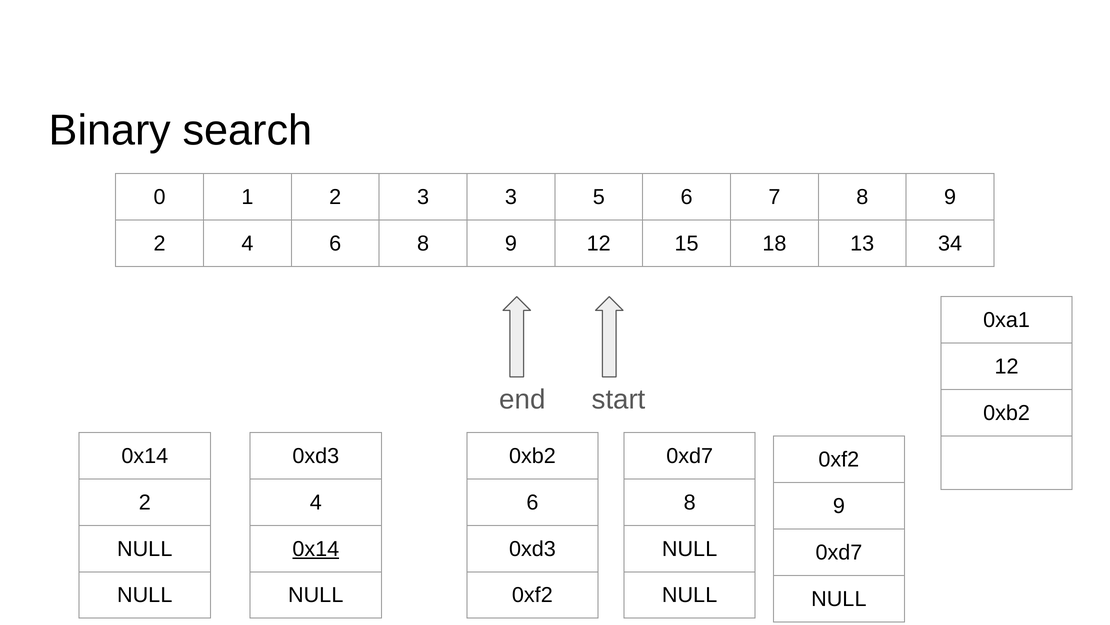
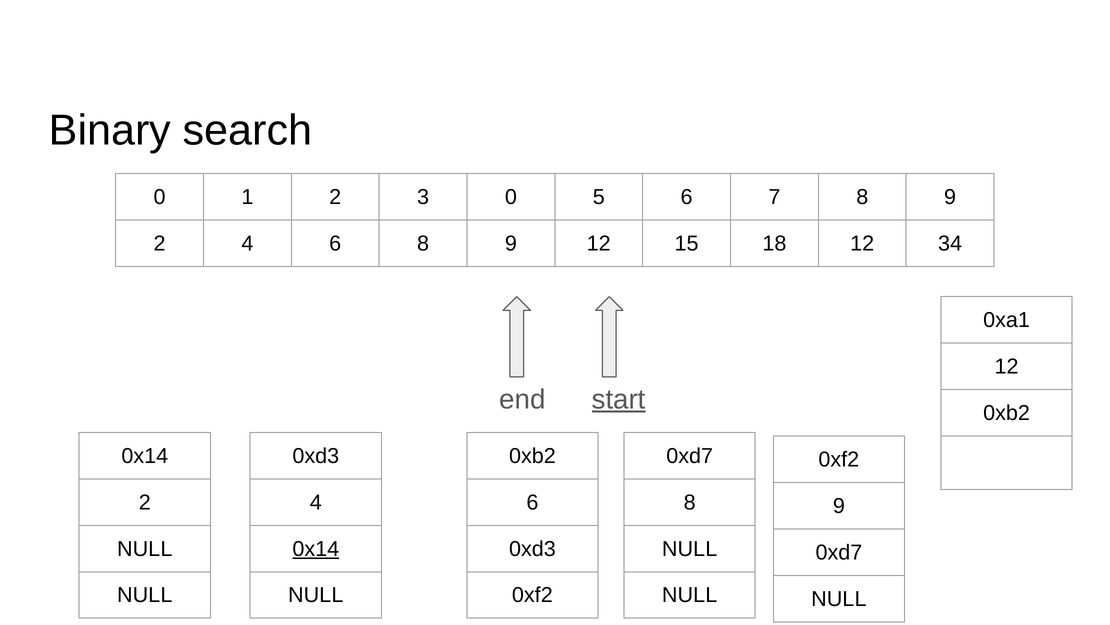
3 3: 3 -> 0 (511, 197)
18 13: 13 -> 12 (862, 243)
start underline: none -> present (619, 399)
